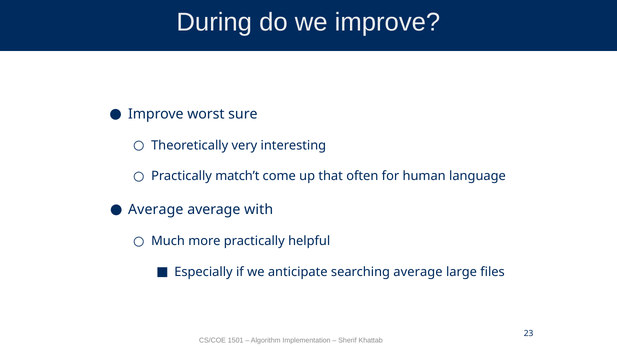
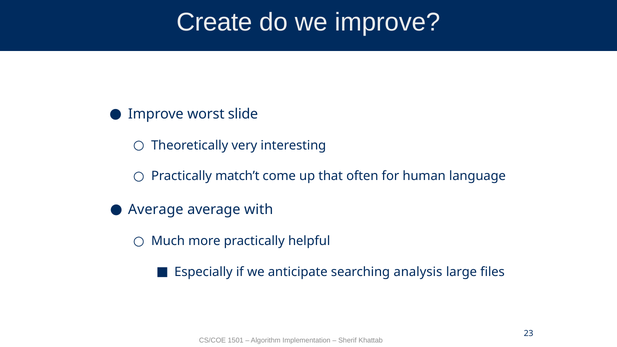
During: During -> Create (214, 22)
sure: sure -> slide (243, 114)
searching average: average -> analysis (418, 272)
